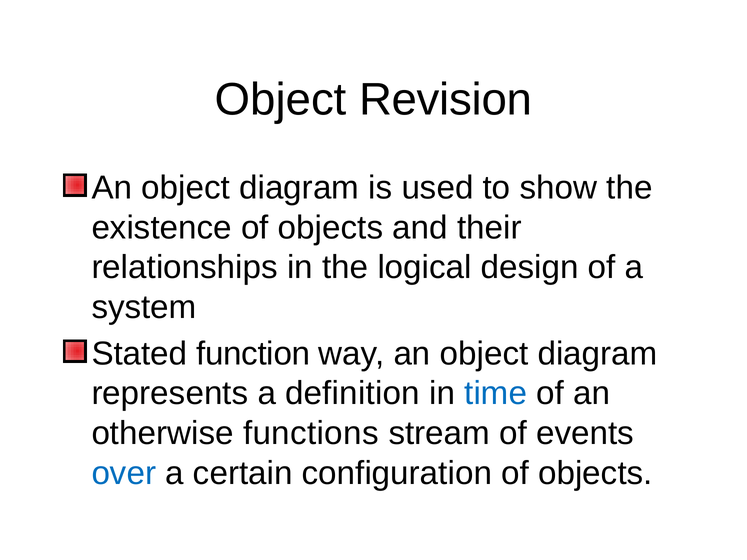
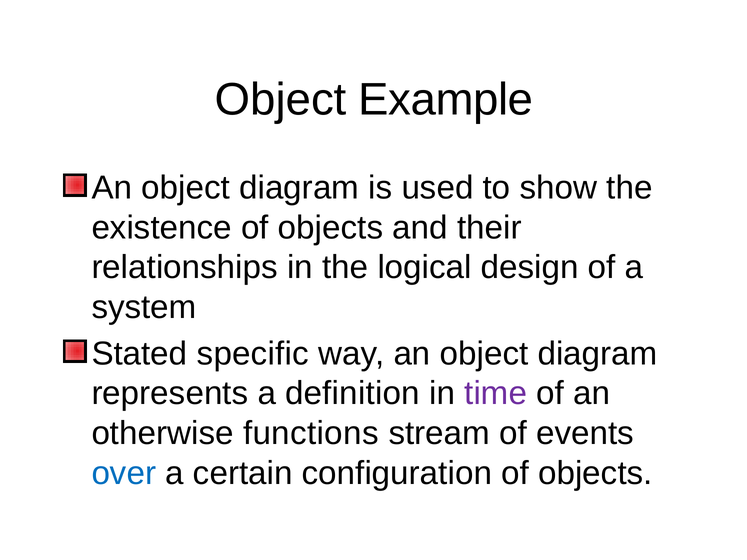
Revision: Revision -> Example (446, 100)
function: function -> specific (253, 354)
time colour: blue -> purple (496, 394)
